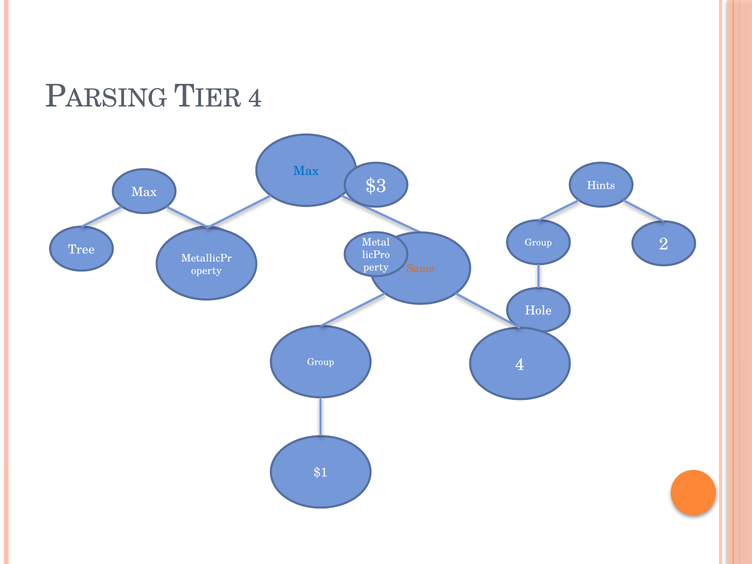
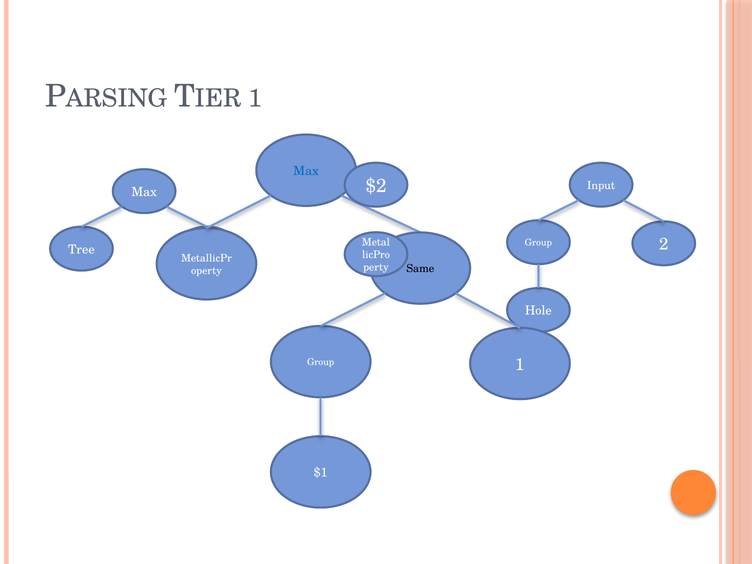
4: 4 -> 1 (255, 98)
$3: $3 -> $2 (376, 186)
Hints: Hints -> Input (601, 185)
Same colour: orange -> black (420, 269)
Group 4: 4 -> 1 (520, 365)
